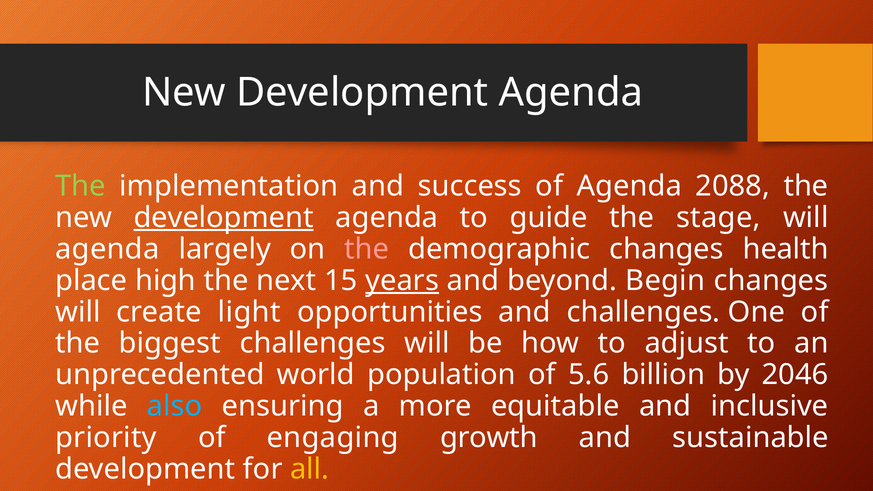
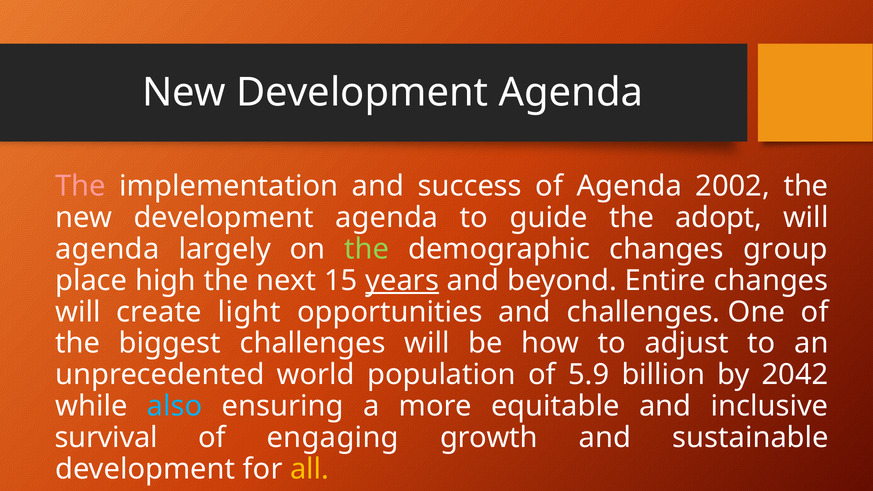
The colour: light green -> pink (81, 186)
2088: 2088 -> 2002 (733, 186)
development underline: present -> none (224, 218)
stage: stage -> adopt (719, 218)
the colour: pink -> light green (367, 249)
health: health -> group (785, 249)
Begin: Begin -> Entire (665, 280)
5.6: 5.6 -> 5.9 (589, 375)
2046: 2046 -> 2042 (795, 375)
priority: priority -> survival (106, 438)
